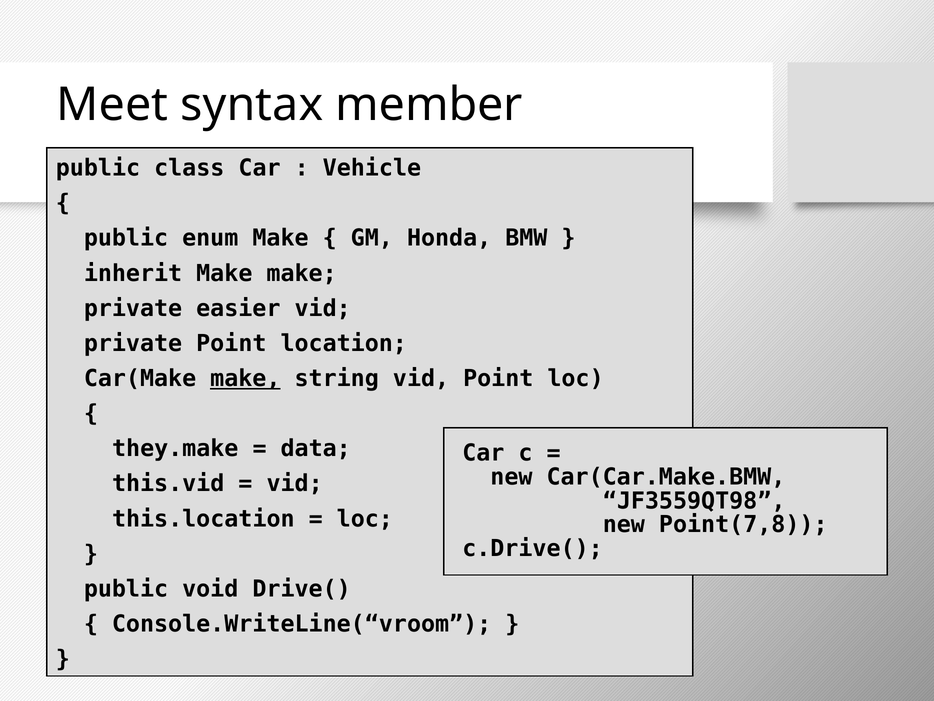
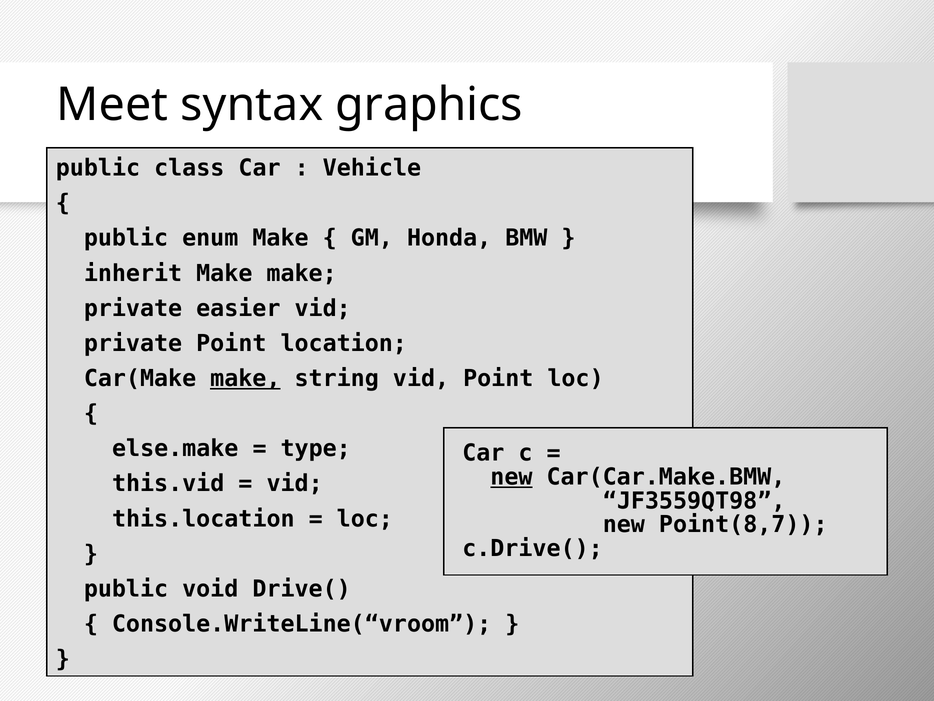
member: member -> graphics (429, 105)
they.make: they.make -> else.make (175, 448)
data: data -> type (316, 448)
new underline: none -> present (511, 477)
Point(7,8: Point(7,8 -> Point(8,7 (743, 524)
